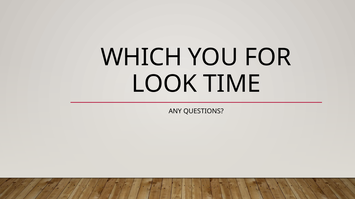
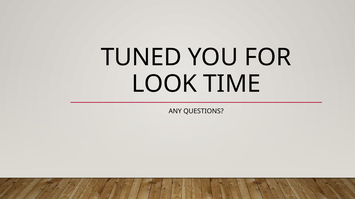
WHICH: WHICH -> TUNED (141, 58)
